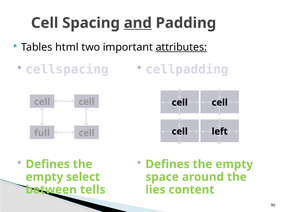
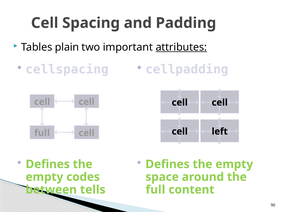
and underline: present -> none (138, 23)
html: html -> plain (67, 47)
select: select -> codes (83, 177)
lies: lies -> full (155, 189)
